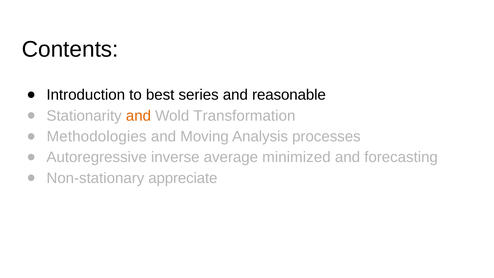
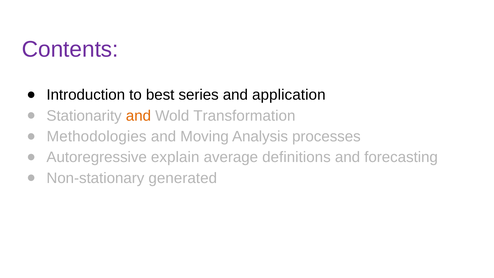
Contents colour: black -> purple (70, 49)
reasonable: reasonable -> application (289, 95)
inverse: inverse -> explain (175, 157)
minimized: minimized -> definitions (296, 157)
appreciate: appreciate -> generated (183, 178)
